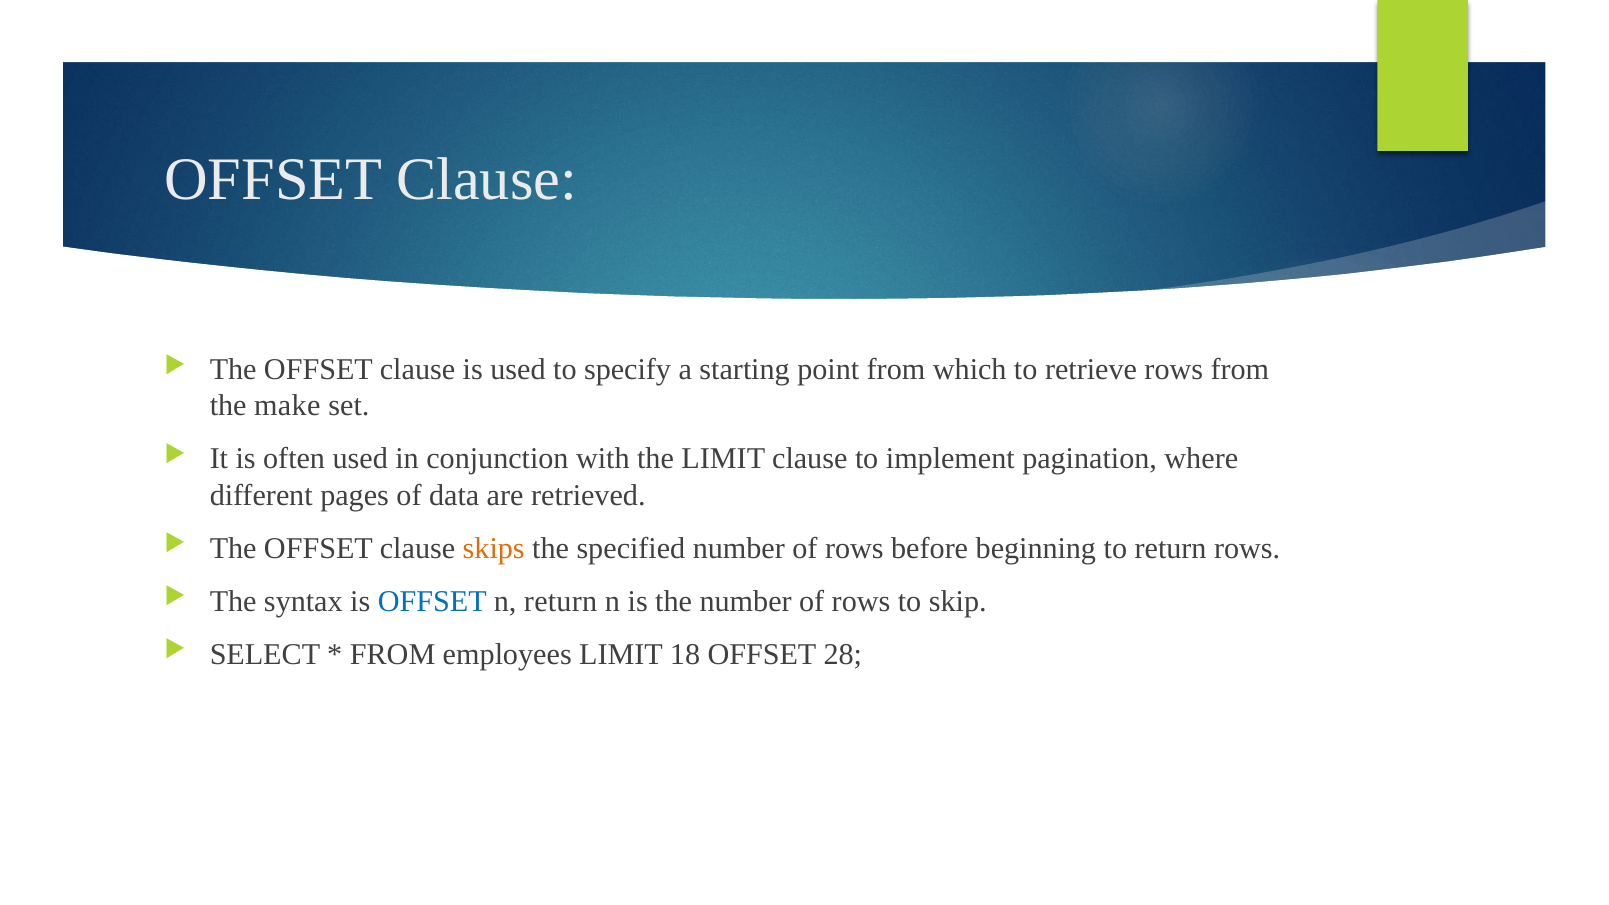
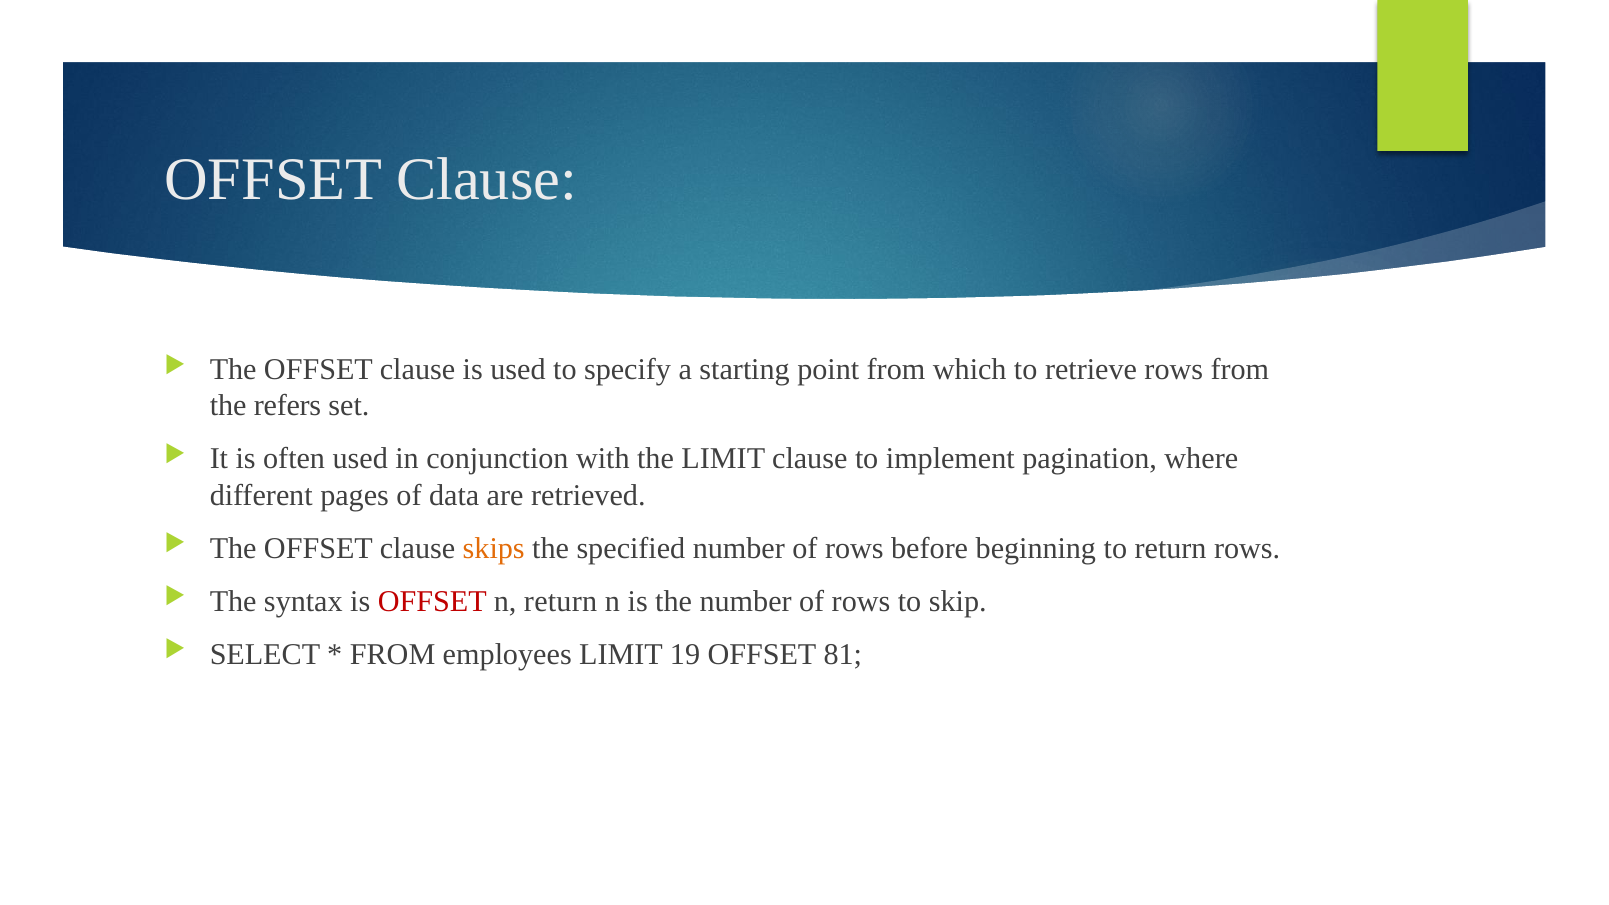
make: make -> refers (288, 406)
OFFSET colour: blue -> red (432, 601)
18: 18 -> 19 (685, 654)
28: 28 -> 81 (843, 654)
